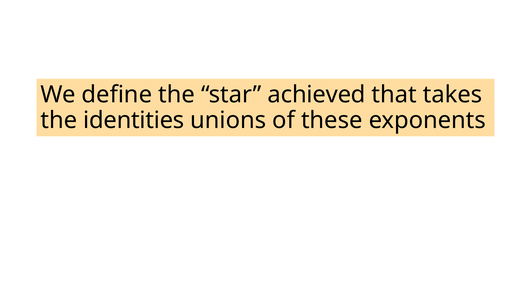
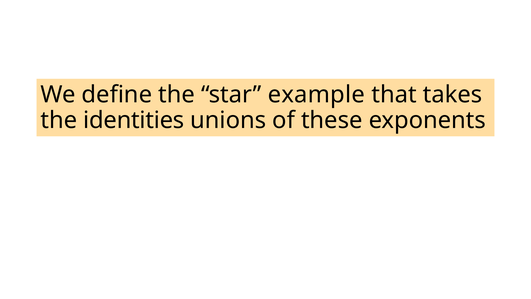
achieved: achieved -> example (316, 94)
